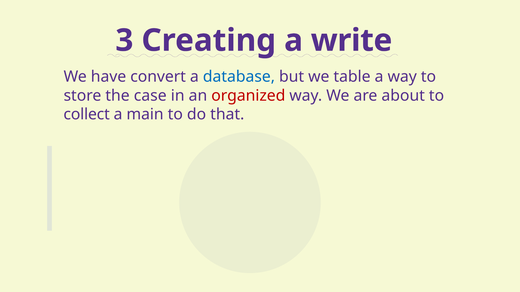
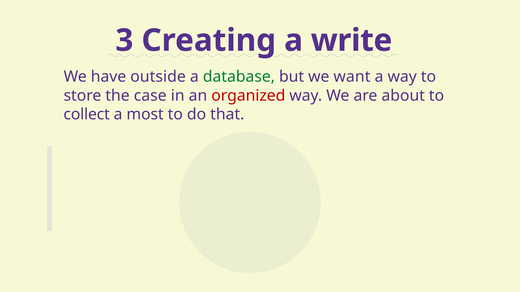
convert: convert -> outside (158, 77)
database colour: blue -> green (239, 77)
table: table -> want (352, 77)
main: main -> most (145, 115)
